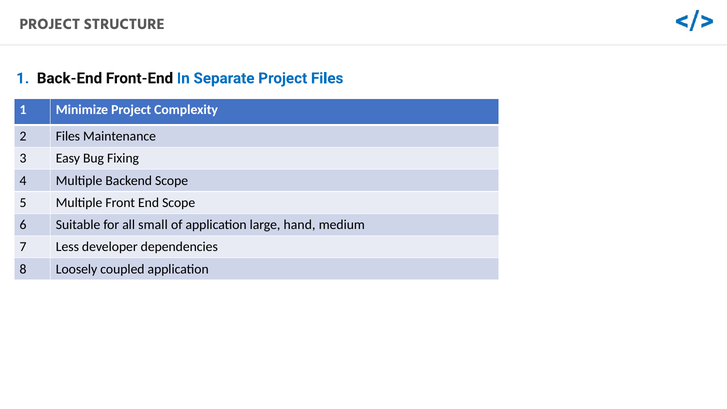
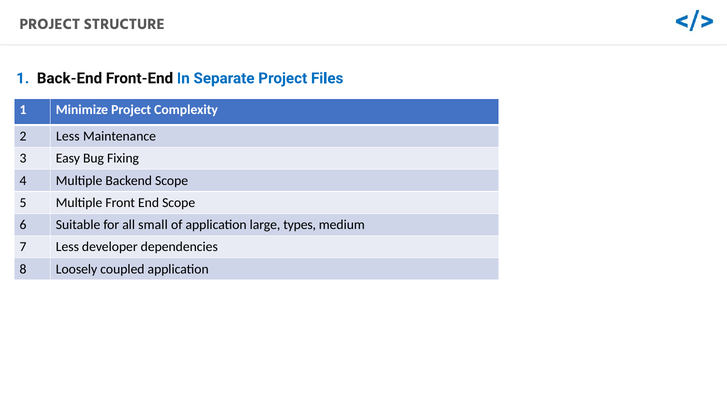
2 Files: Files -> Less (68, 136)
hand: hand -> types (300, 225)
